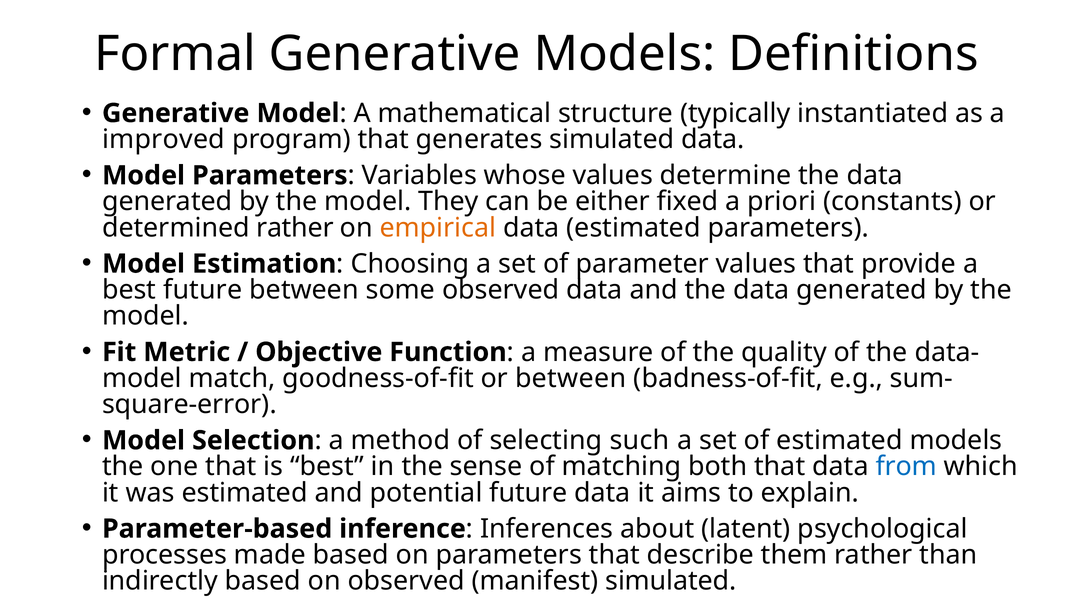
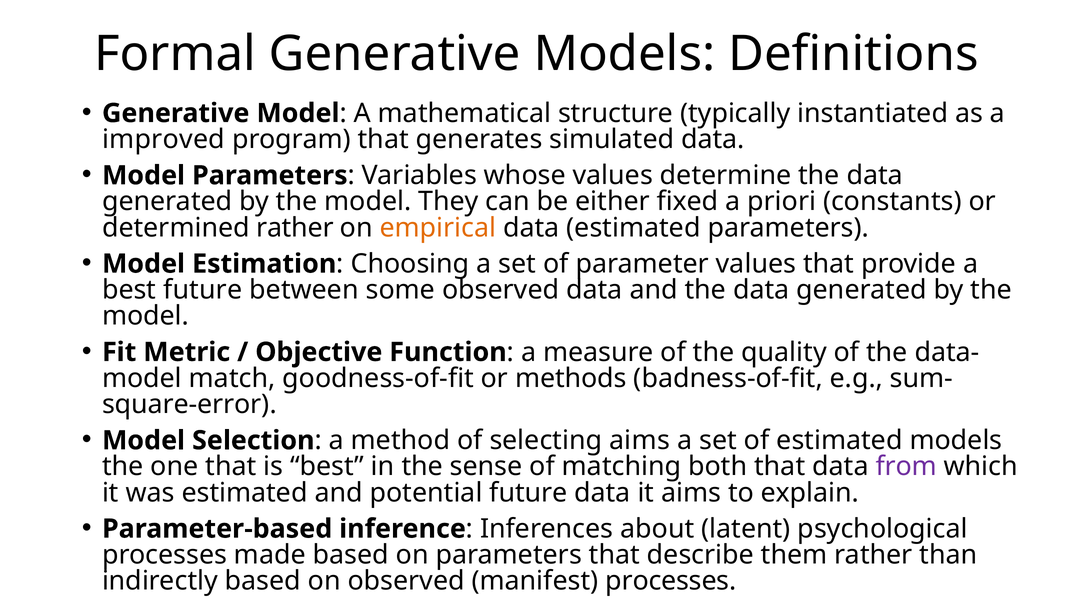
or between: between -> methods (571, 378)
selecting such: such -> aims (640, 441)
from colour: blue -> purple (906, 467)
manifest simulated: simulated -> processes (671, 581)
